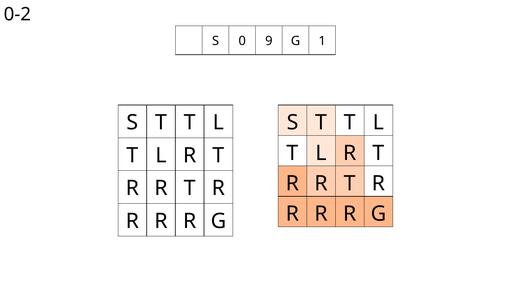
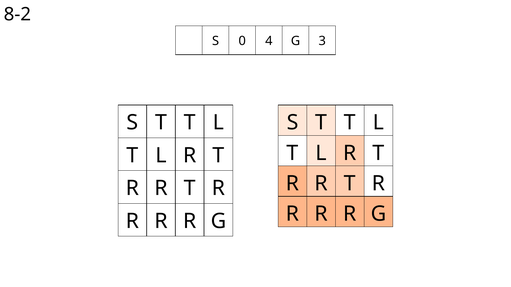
0-2: 0-2 -> 8-2 (17, 14)
9: 9 -> 4 (269, 41)
1: 1 -> 3 (322, 41)
